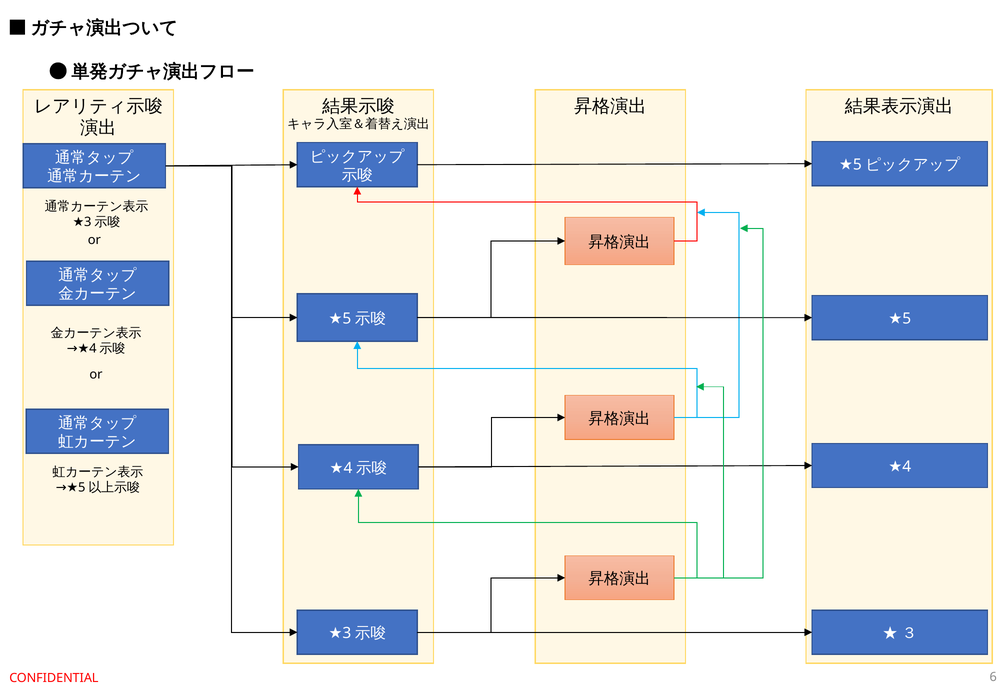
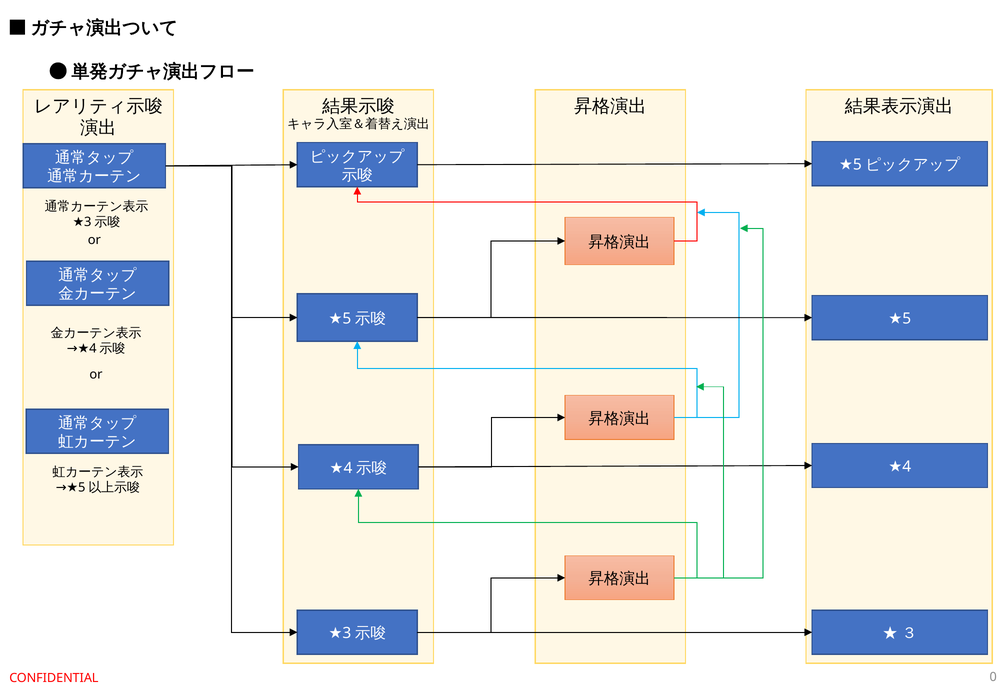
6: 6 -> 0 (993, 678)
